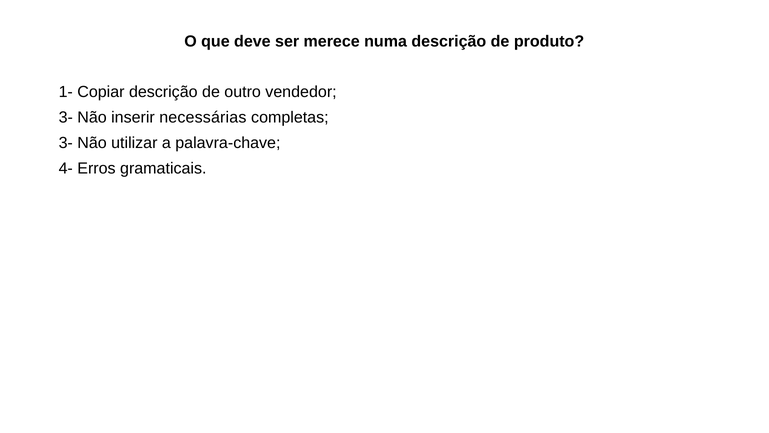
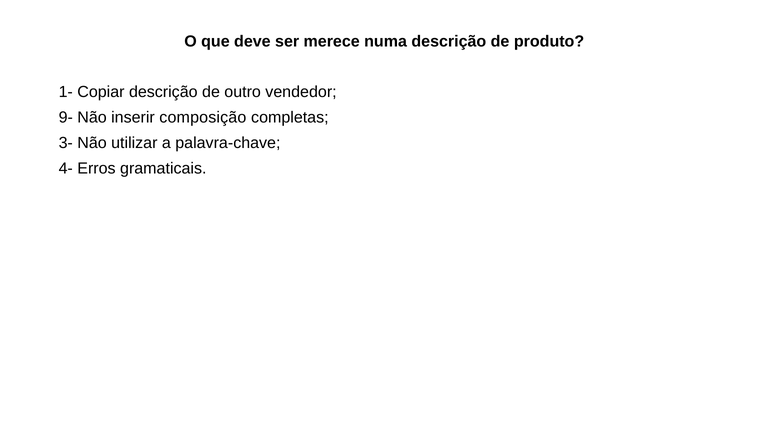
3-: 3- -> 9- (66, 117)
necessárias: necessárias -> composição (203, 117)
